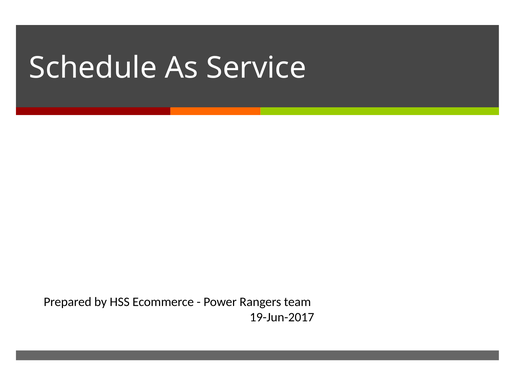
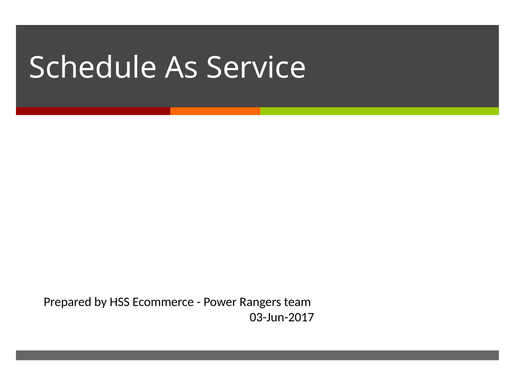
19-Jun-2017: 19-Jun-2017 -> 03-Jun-2017 (282, 318)
